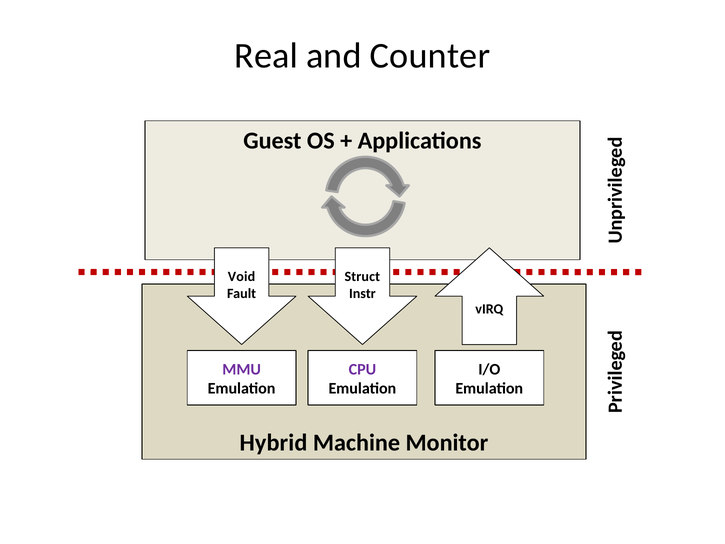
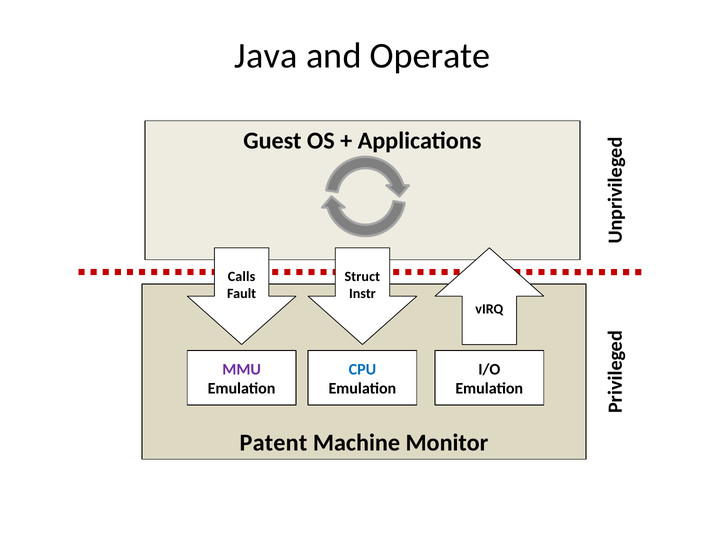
Real: Real -> Java (266, 56)
Counter: Counter -> Operate (430, 56)
Void: Void -> Calls (242, 276)
CPU colour: purple -> blue (362, 369)
Hybrid: Hybrid -> Patent (273, 443)
